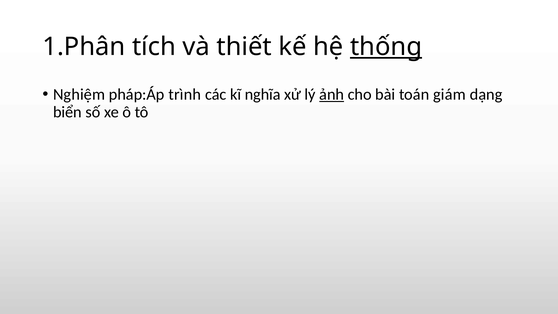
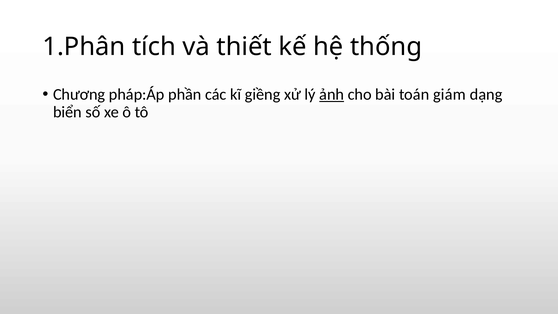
thống underline: present -> none (386, 47)
Nghiệm: Nghiệm -> Chương (79, 94)
trình: trình -> phần (185, 94)
nghĩa: nghĩa -> giềng (263, 94)
